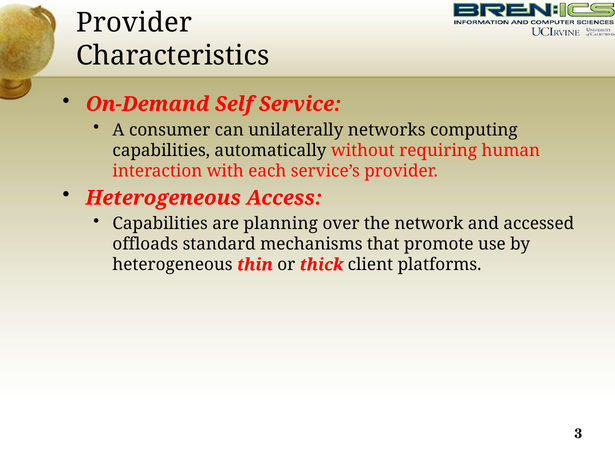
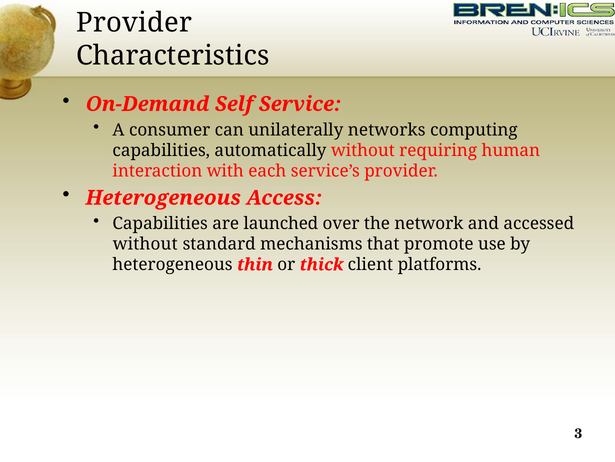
planning: planning -> launched (281, 223)
offloads: offloads -> without (145, 244)
